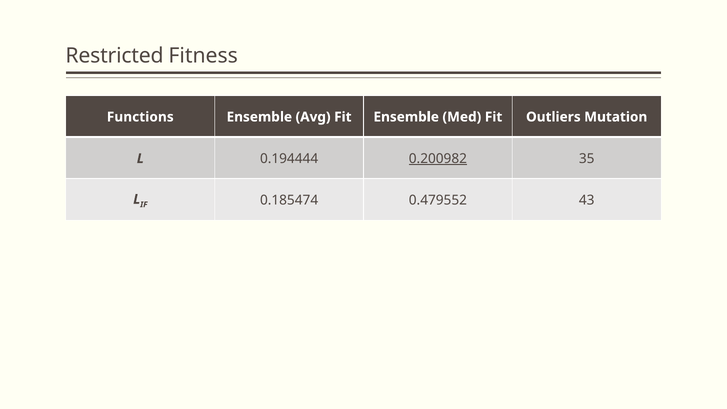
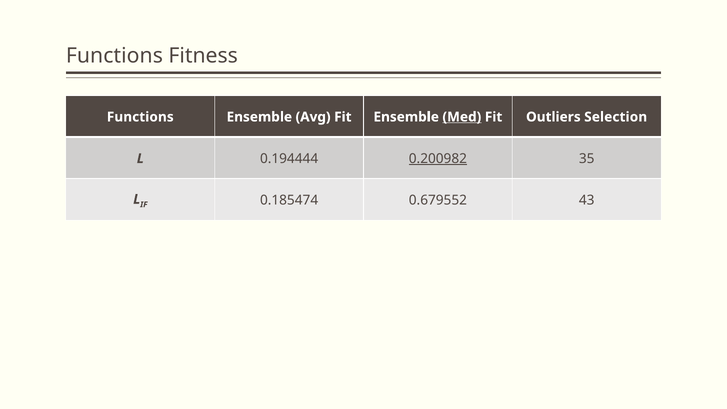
Restricted: Restricted -> Functions (114, 56)
Med underline: none -> present (462, 117)
Mutation: Mutation -> Selection (616, 117)
0.479552: 0.479552 -> 0.679552 (438, 200)
